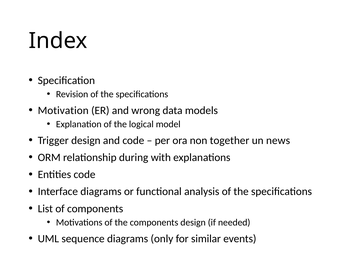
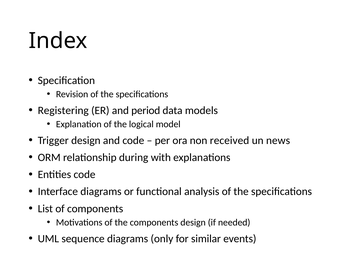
Motivation: Motivation -> Registering (63, 110)
wrong: wrong -> period (146, 110)
together: together -> received (230, 140)
